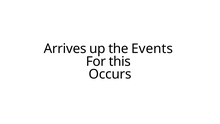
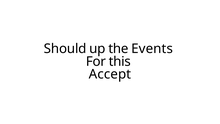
Arrives: Arrives -> Should (65, 49)
Occurs: Occurs -> Accept (110, 74)
